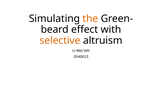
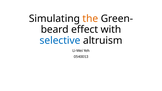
selective colour: orange -> blue (60, 40)
